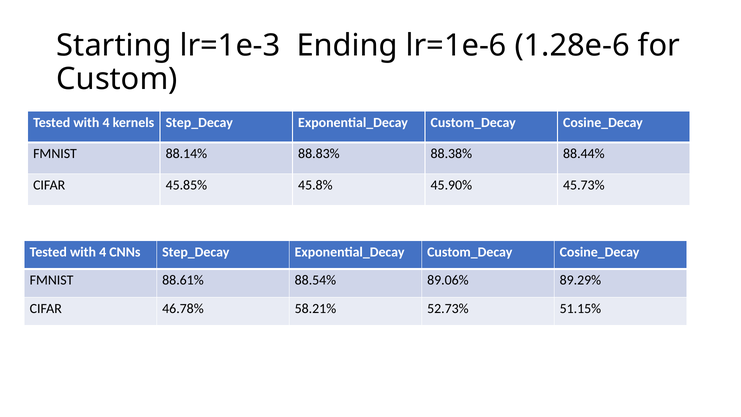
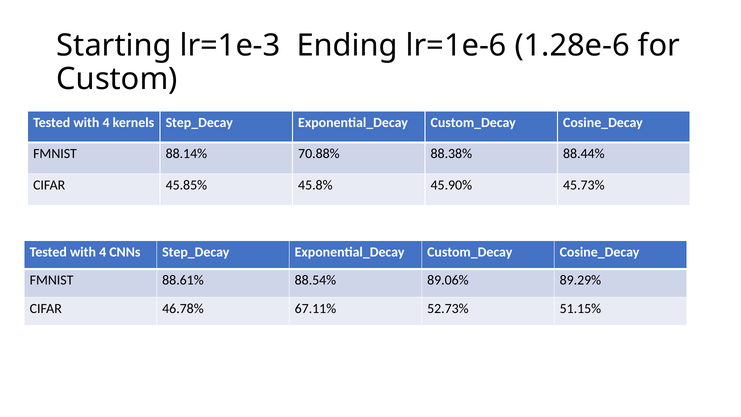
88.83%: 88.83% -> 70.88% (319, 154)
58.21%: 58.21% -> 67.11% (315, 309)
